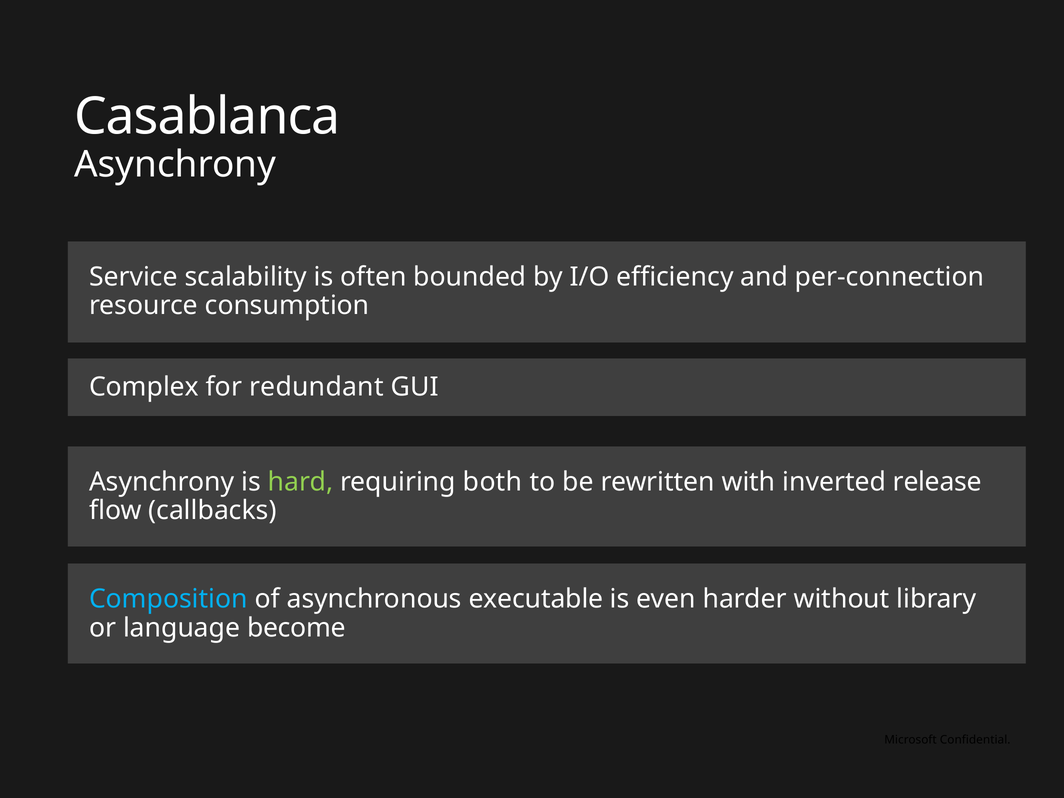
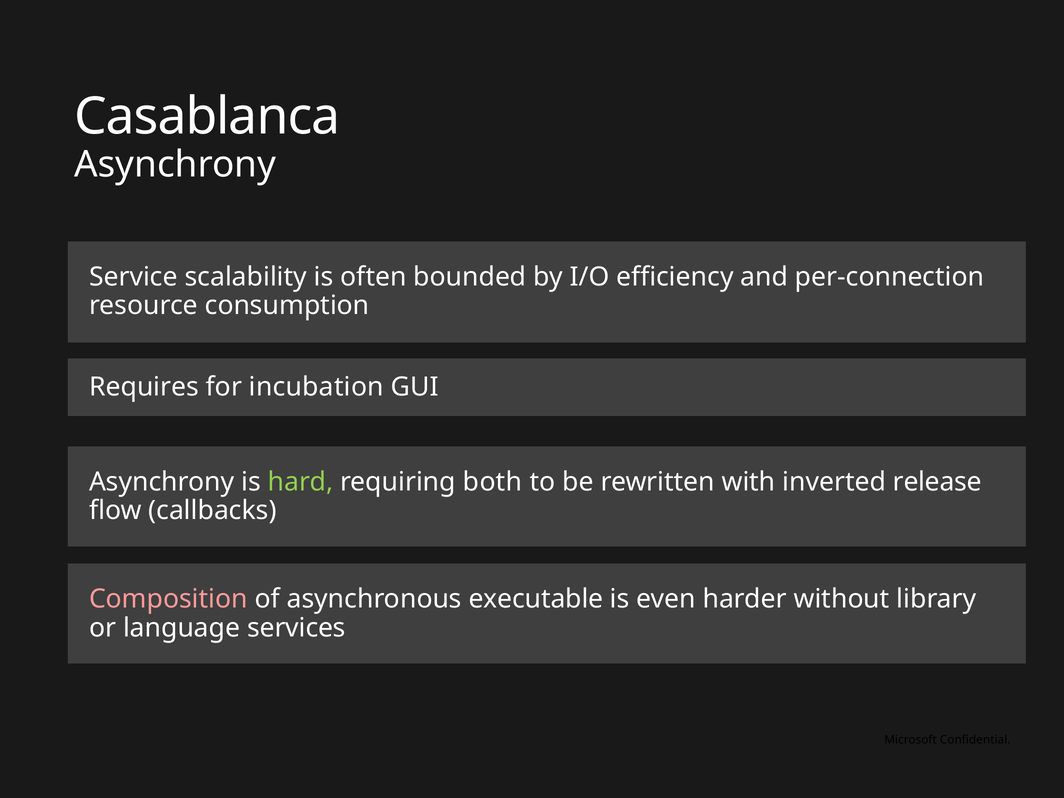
Complex: Complex -> Requires (144, 387)
redundant: redundant -> incubation (316, 387)
Composition colour: light blue -> pink (168, 599)
become: become -> services (296, 628)
